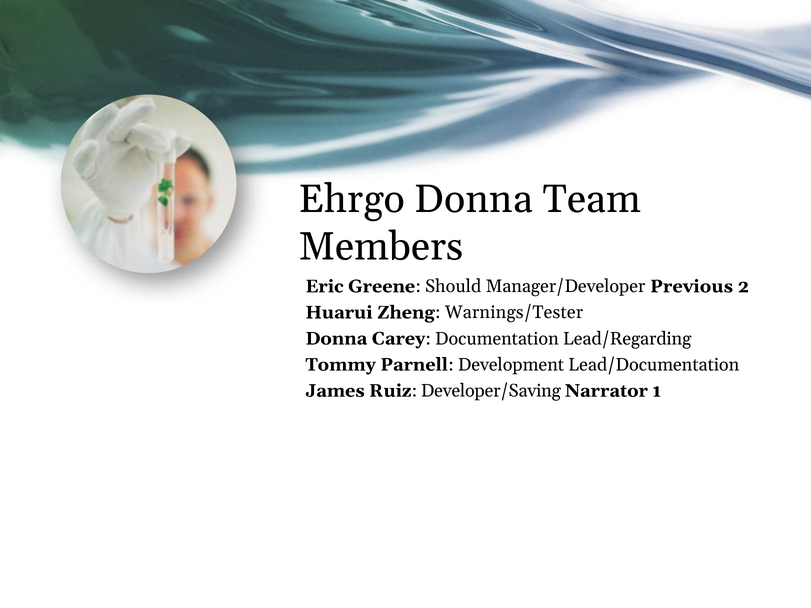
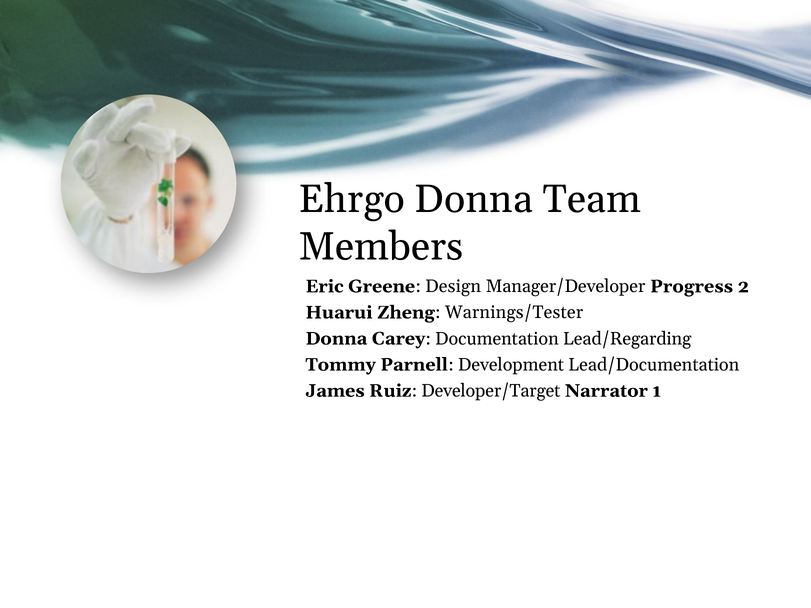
Should: Should -> Design (453, 286)
Previous: Previous -> Progress (692, 286)
Developer/Saving: Developer/Saving -> Developer/Target (491, 391)
